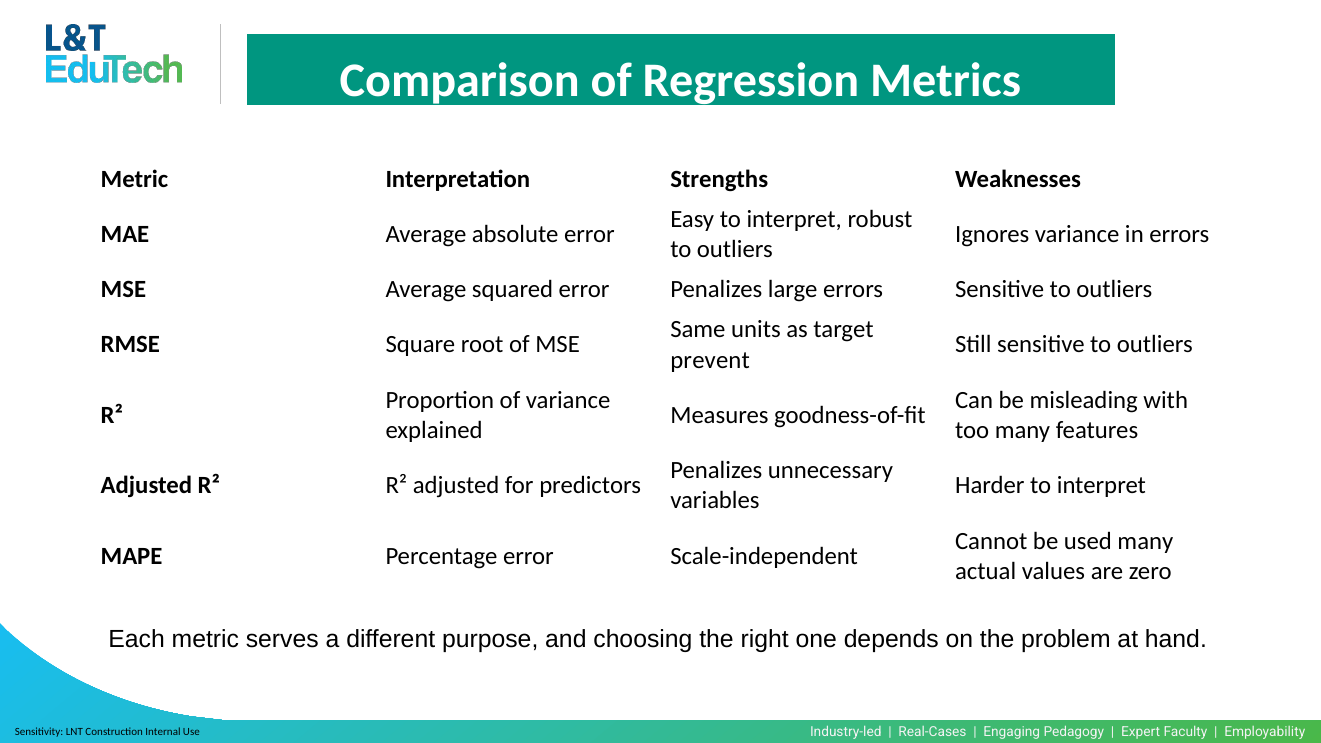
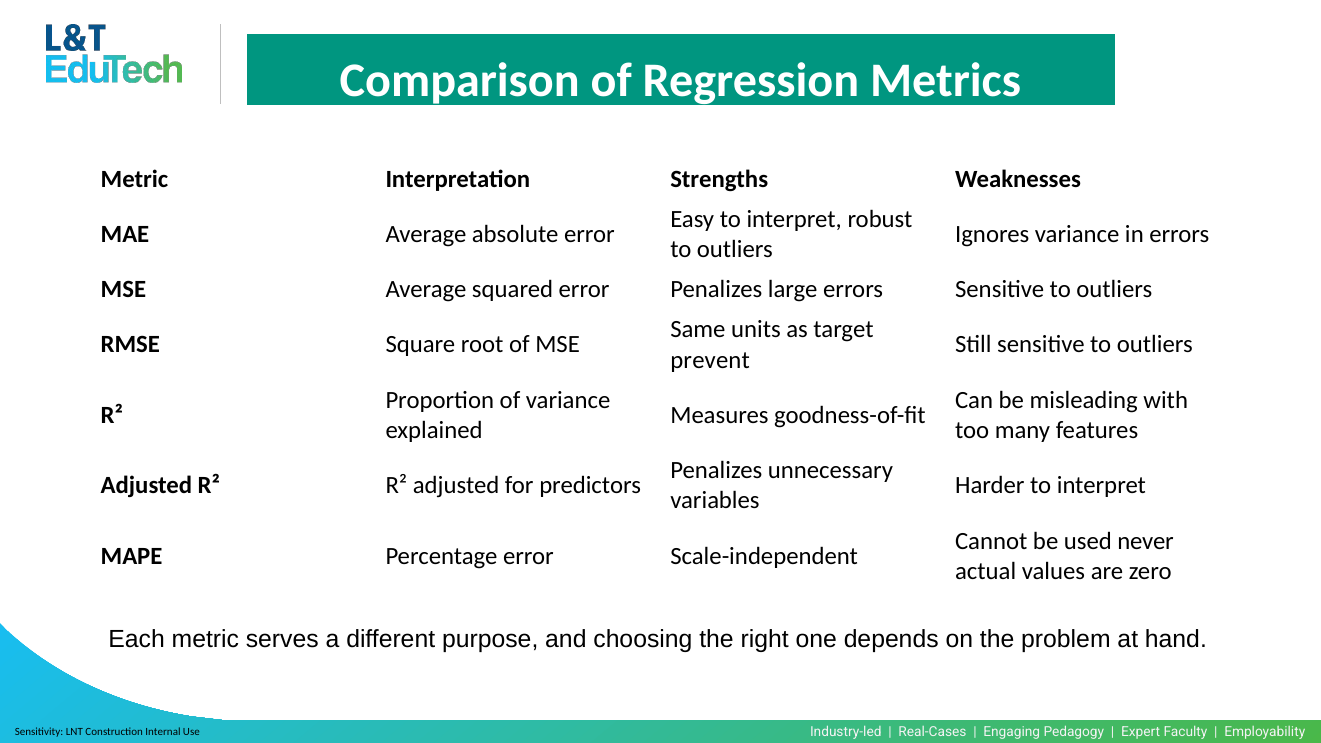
used many: many -> never (1146, 541)
